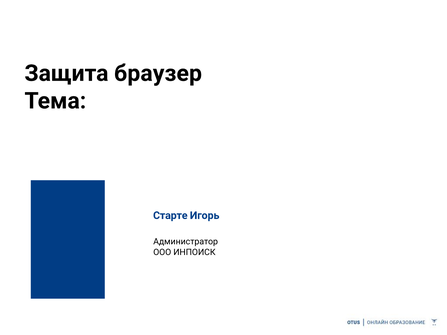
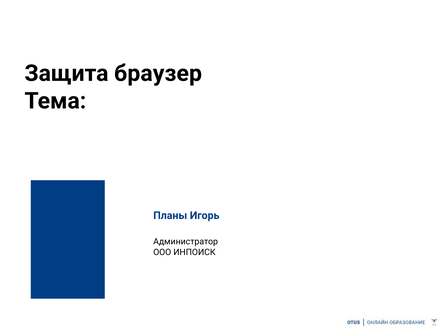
Старте: Старте -> Планы (170, 216)
